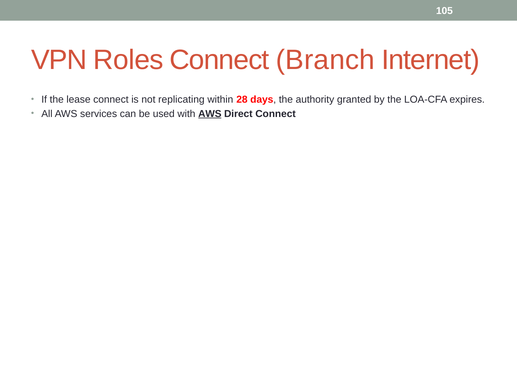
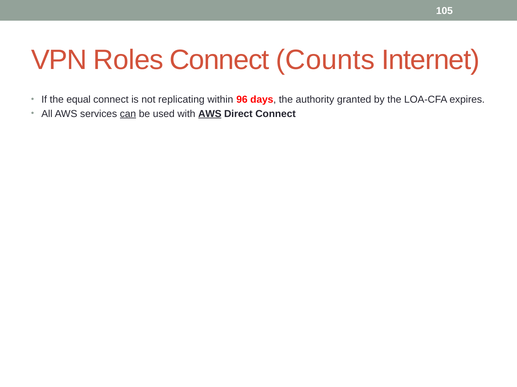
Branch: Branch -> Counts (325, 60)
lease: lease -> equal (79, 100)
28: 28 -> 96 (242, 100)
can underline: none -> present (128, 114)
